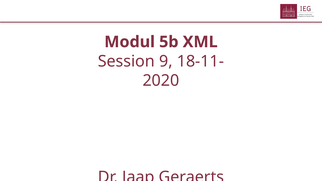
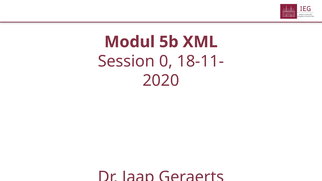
9: 9 -> 0 (166, 61)
